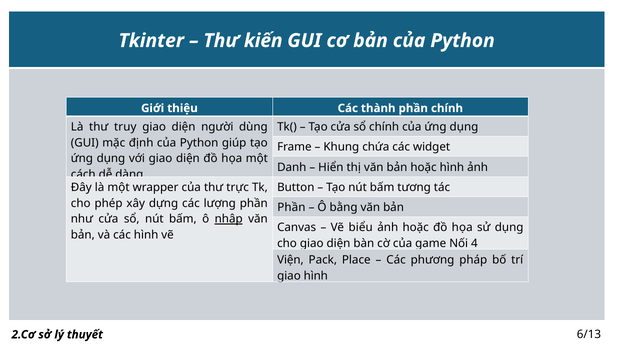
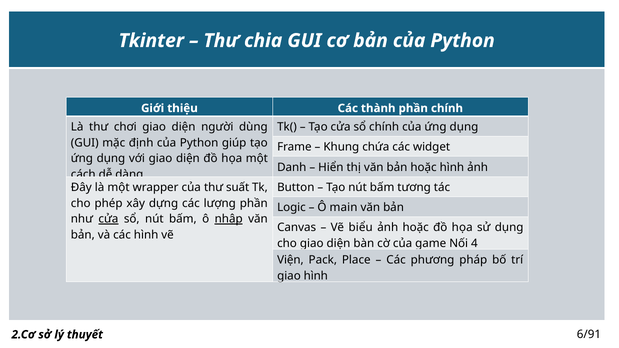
kiến: kiến -> chia (263, 41)
truy: truy -> chơi (125, 127)
trực: trực -> suất (238, 187)
Phần: Phần -> Logic (291, 208)
bằng: bằng -> main (343, 208)
cửa underline: none -> present (108, 219)
6/13: 6/13 -> 6/91 (589, 334)
